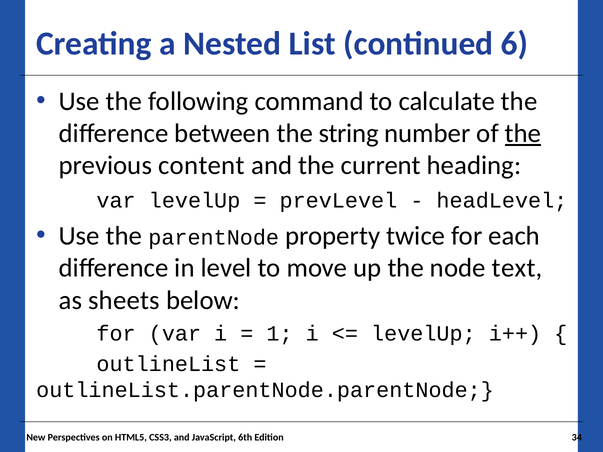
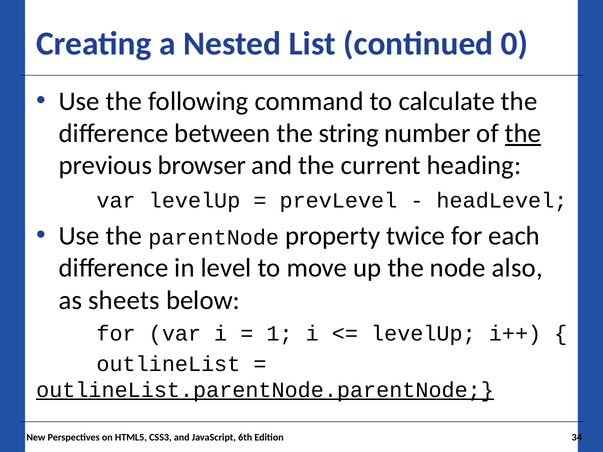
6: 6 -> 0 (515, 44)
content: content -> browser (202, 166)
text: text -> also (517, 268)
outlineList.parentNode.parentNode underline: none -> present (265, 390)
